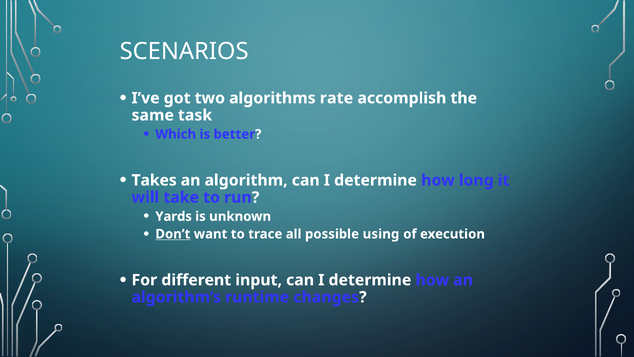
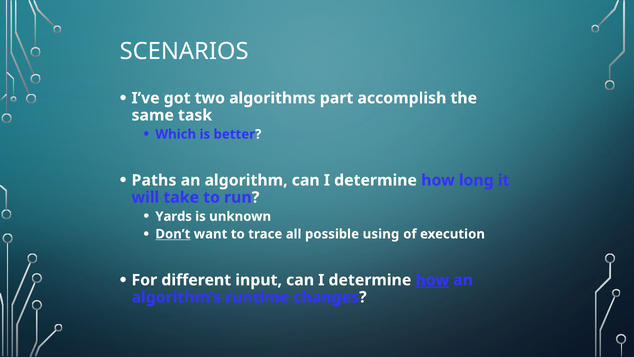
rate: rate -> part (337, 98)
Takes: Takes -> Paths (154, 180)
how underline: none -> present (432, 280)
